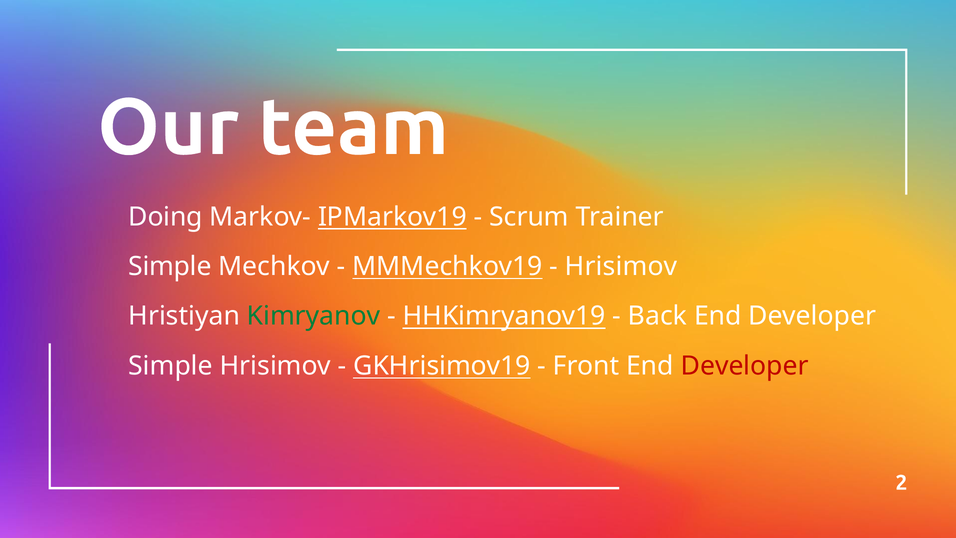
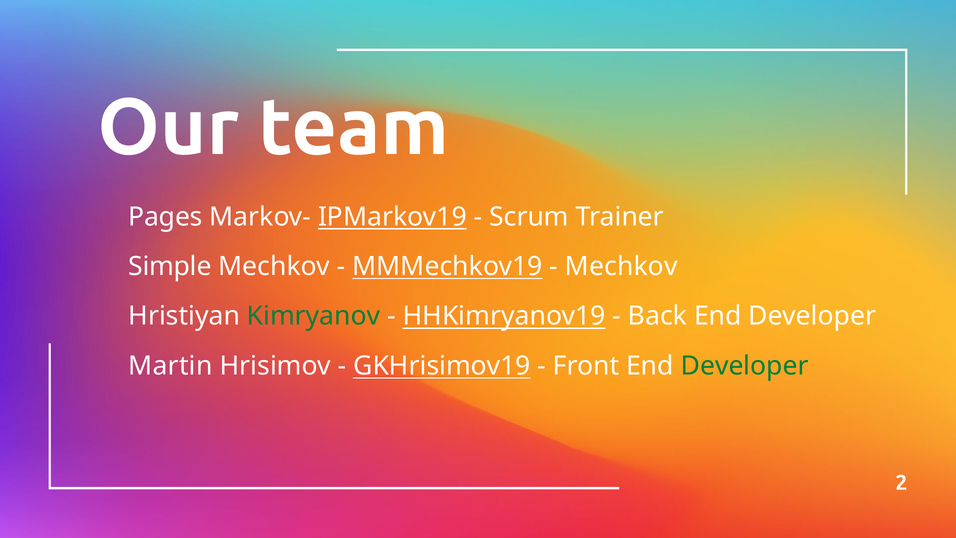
Doing: Doing -> Pages (165, 217)
Hrisimov: Hrisimov -> Mechkov (621, 266)
Simple: Simple -> Martin (170, 366)
Developer colour: red -> green (745, 366)
